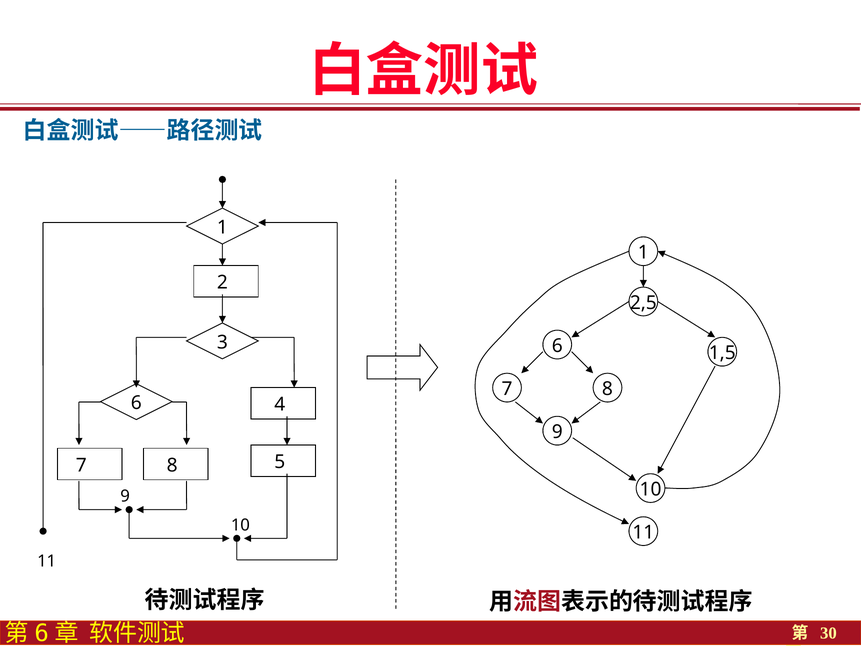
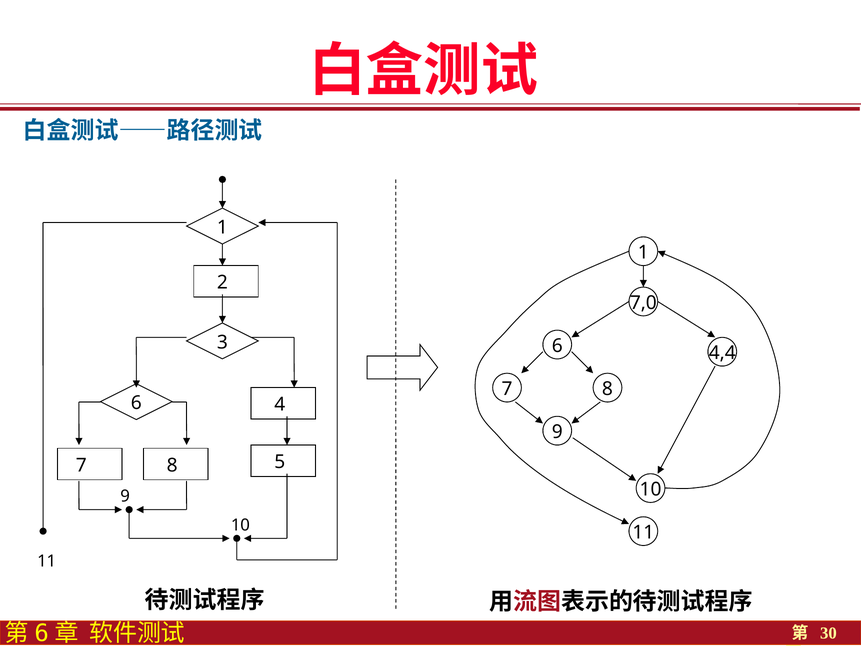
2,5: 2,5 -> 7,0 (643, 303)
1,5: 1,5 -> 4,4 (722, 353)
